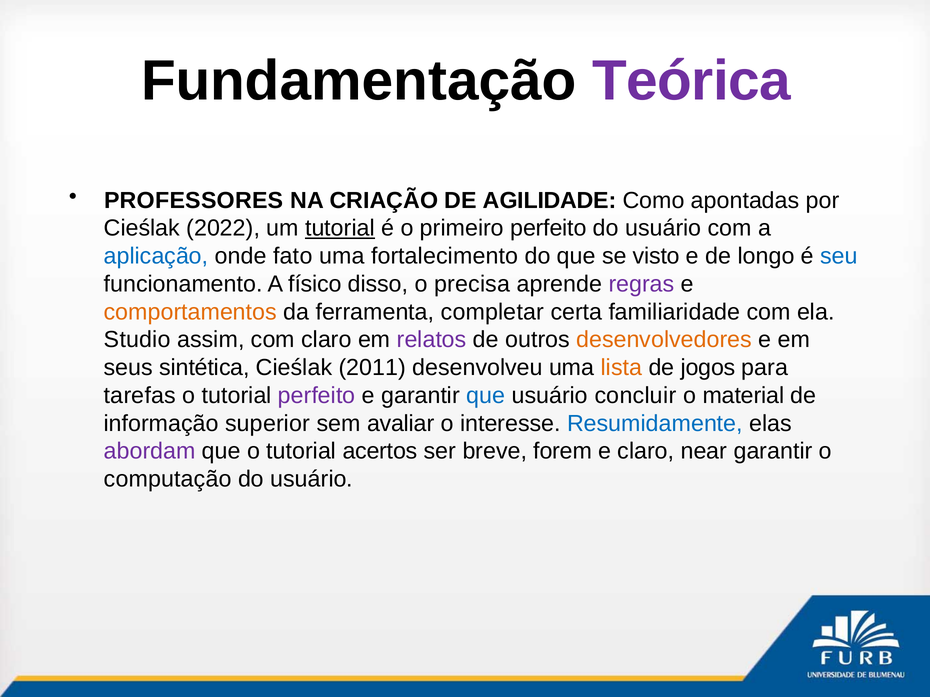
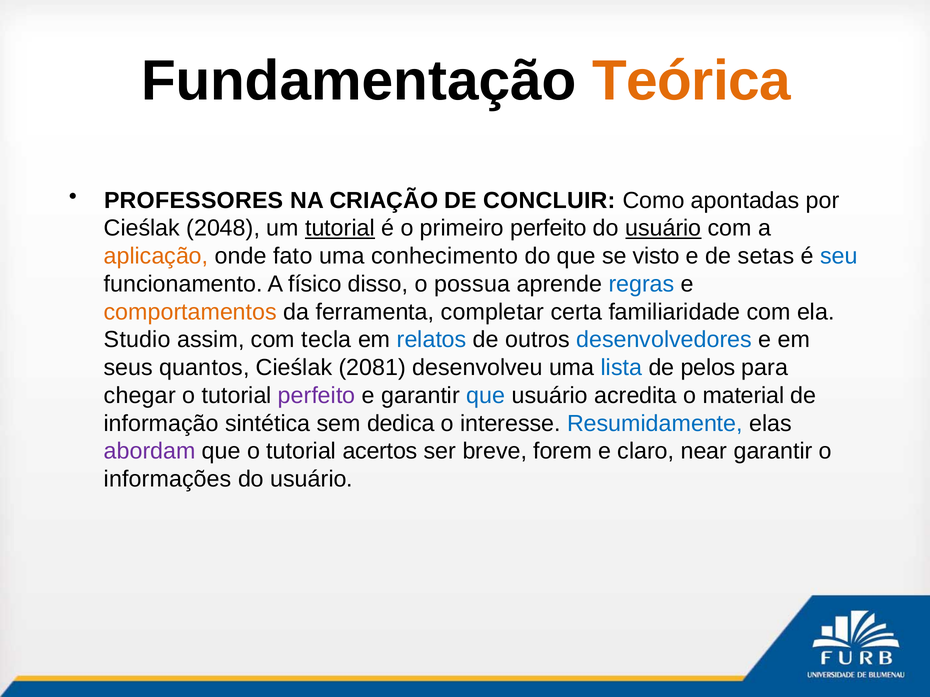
Teórica colour: purple -> orange (692, 81)
AGILIDADE: AGILIDADE -> CONCLUIR (549, 201)
2022: 2022 -> 2048 (223, 228)
usuário underline: none -> present (663, 228)
aplicação colour: blue -> orange (156, 256)
fortalecimento: fortalecimento -> conhecimento (445, 256)
longo: longo -> setas (766, 256)
precisa: precisa -> possua (472, 284)
regras colour: purple -> blue (641, 284)
com claro: claro -> tecla (326, 340)
relatos colour: purple -> blue (432, 340)
desenvolvedores colour: orange -> blue (664, 340)
sintética: sintética -> quantos (204, 368)
2011: 2011 -> 2081 (372, 368)
lista colour: orange -> blue (621, 368)
jogos: jogos -> pelos (708, 368)
tarefas: tarefas -> chegar (140, 396)
concluir: concluir -> acredita (636, 396)
superior: superior -> sintética (268, 424)
avaliar: avaliar -> dedica (401, 424)
computação: computação -> informações (168, 480)
